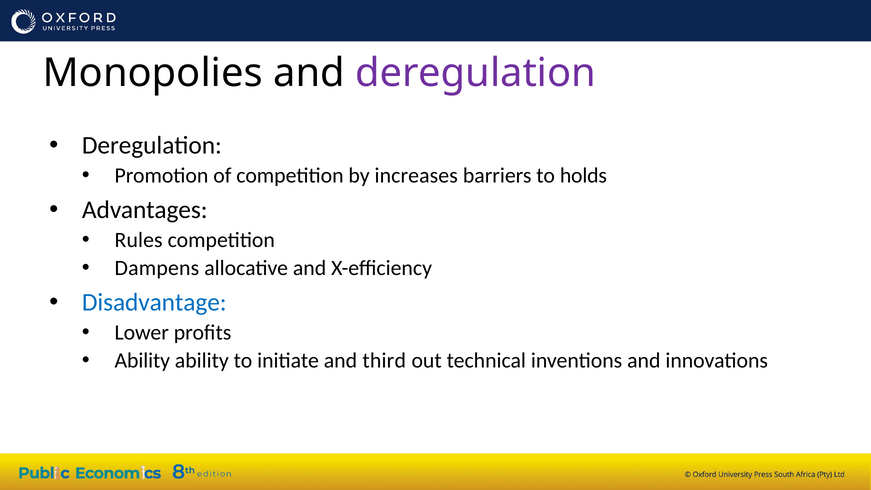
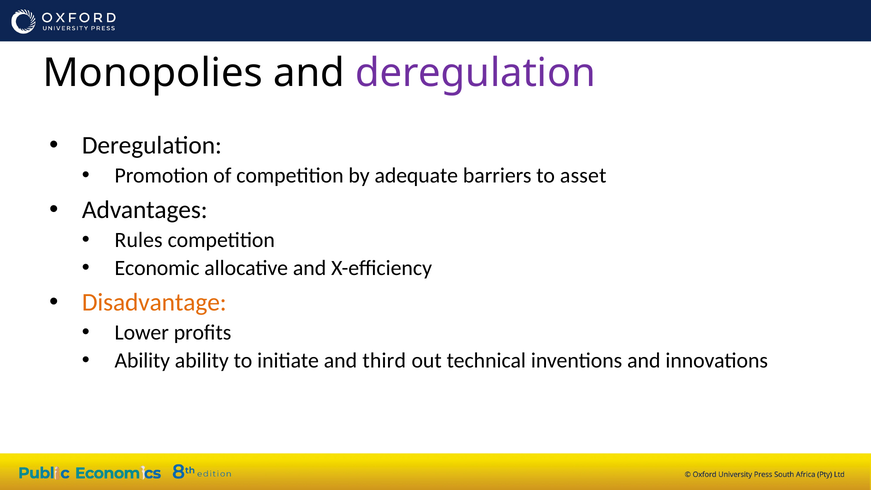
increases: increases -> adequate (416, 175)
holds: holds -> asset (583, 175)
Dampens: Dampens -> Economic (157, 268)
Disadvantage colour: blue -> orange (154, 302)
